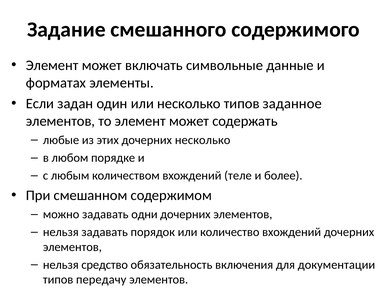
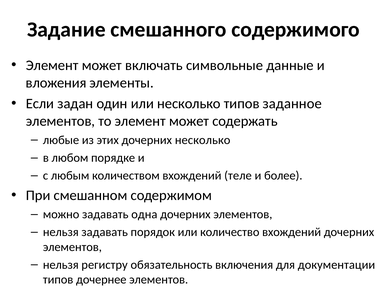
форматах: форматах -> вложения (56, 83)
одни: одни -> одна (144, 214)
средство: средство -> регистру (105, 265)
передачу: передачу -> дочернее (101, 280)
